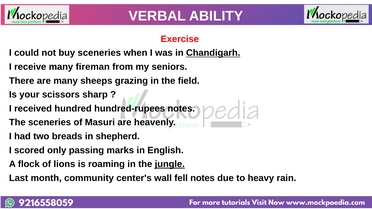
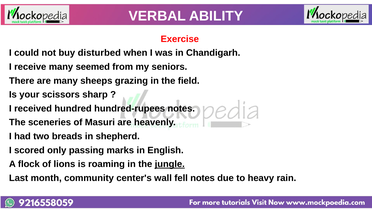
buy sceneries: sceneries -> disturbed (99, 53)
Chandigarh underline: present -> none (213, 53)
fireman: fireman -> seemed (93, 67)
